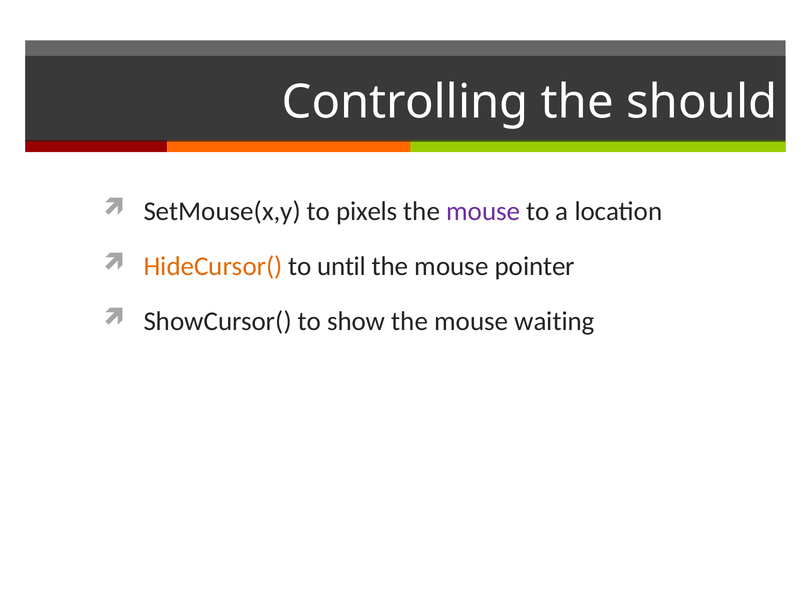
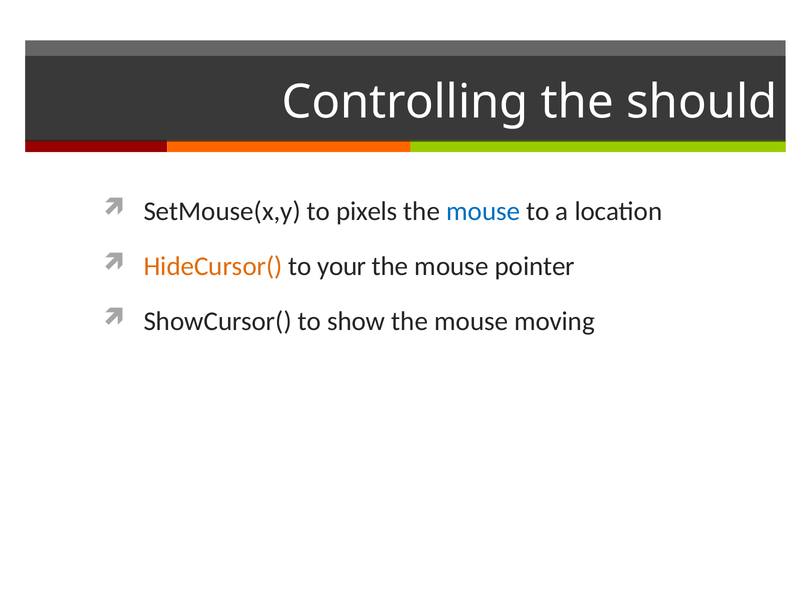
mouse colour: purple -> blue (483, 211)
until: until -> your (342, 266)
waiting: waiting -> moving (555, 321)
